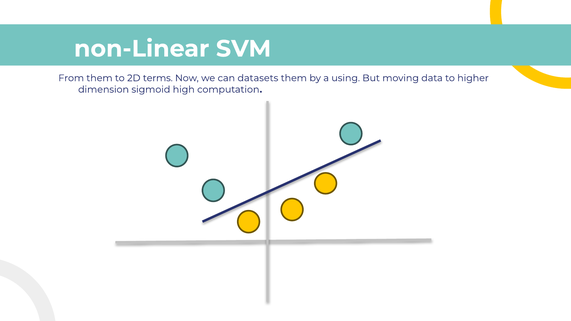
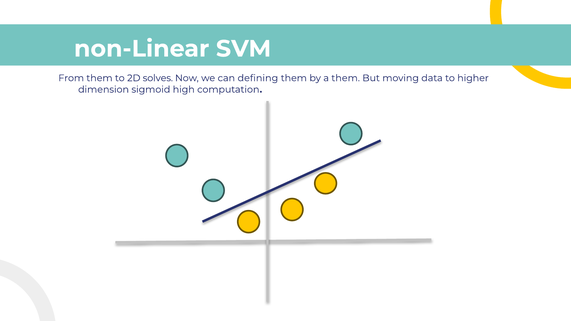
terms: terms -> solves (158, 78)
datasets: datasets -> defining (258, 78)
a using: using -> them (346, 78)
